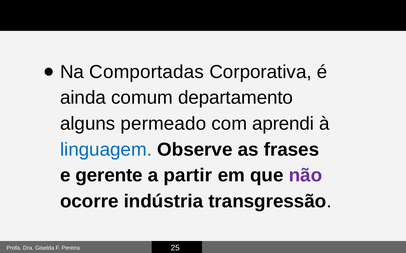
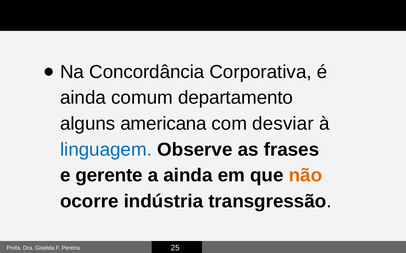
Comportadas: Comportadas -> Concordância (147, 72)
permeado: permeado -> americana (164, 124)
aprendi: aprendi -> desviar (283, 124)
a partir: partir -> ainda (188, 176)
não colour: purple -> orange (305, 176)
